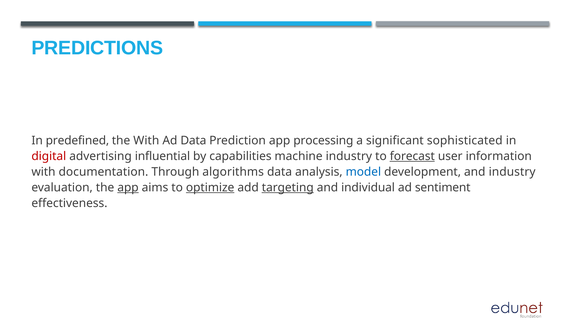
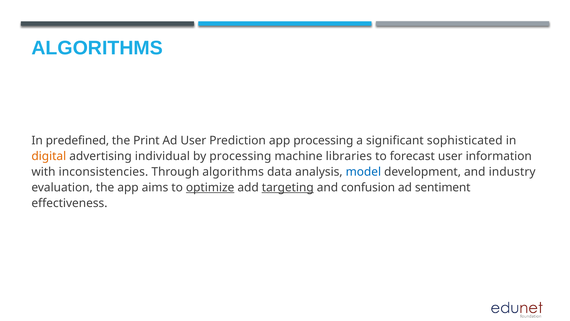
PREDICTIONS: PREDICTIONS -> ALGORITHMS (97, 48)
the With: With -> Print (146, 140)
Ad Data: Data -> User (193, 140)
digital colour: red -> orange (49, 156)
influential: influential -> individual (162, 156)
by capabilities: capabilities -> processing (240, 156)
machine industry: industry -> libraries (349, 156)
forecast underline: present -> none (412, 156)
documentation: documentation -> inconsistencies (103, 172)
app underline: present -> none (128, 187)
individual: individual -> confusion (368, 187)
